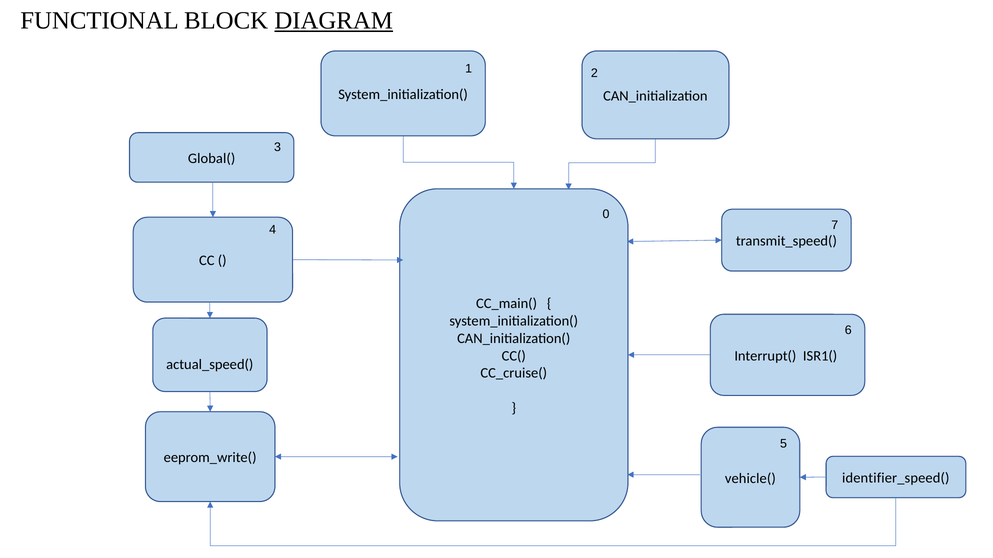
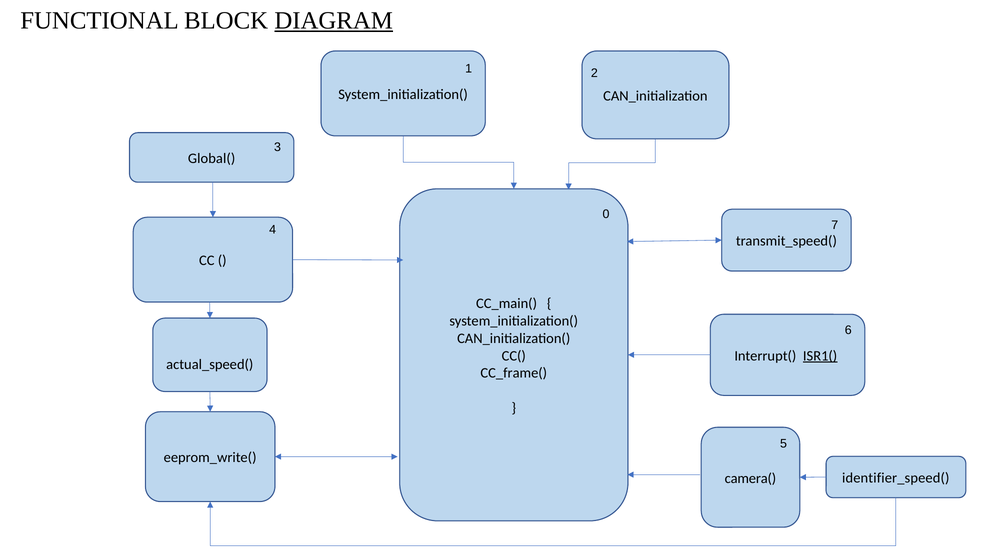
ISR1( underline: none -> present (820, 356)
CC_cruise(: CC_cruise( -> CC_frame( (514, 374)
vehicle(: vehicle( -> camera( (750, 479)
